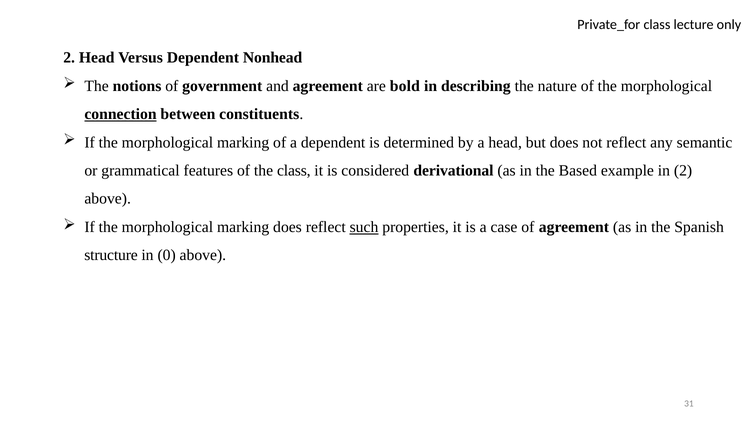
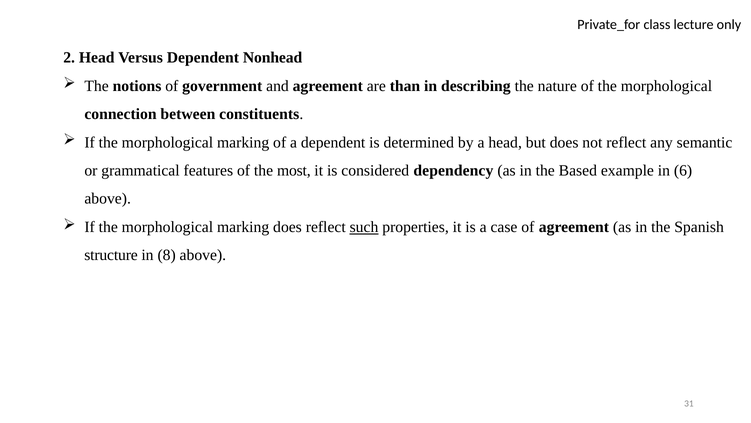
bold: bold -> than (405, 86)
connection underline: present -> none (121, 114)
the class: class -> most (294, 170)
derivational: derivational -> dependency (453, 170)
in 2: 2 -> 6 (683, 170)
0: 0 -> 8 (167, 255)
